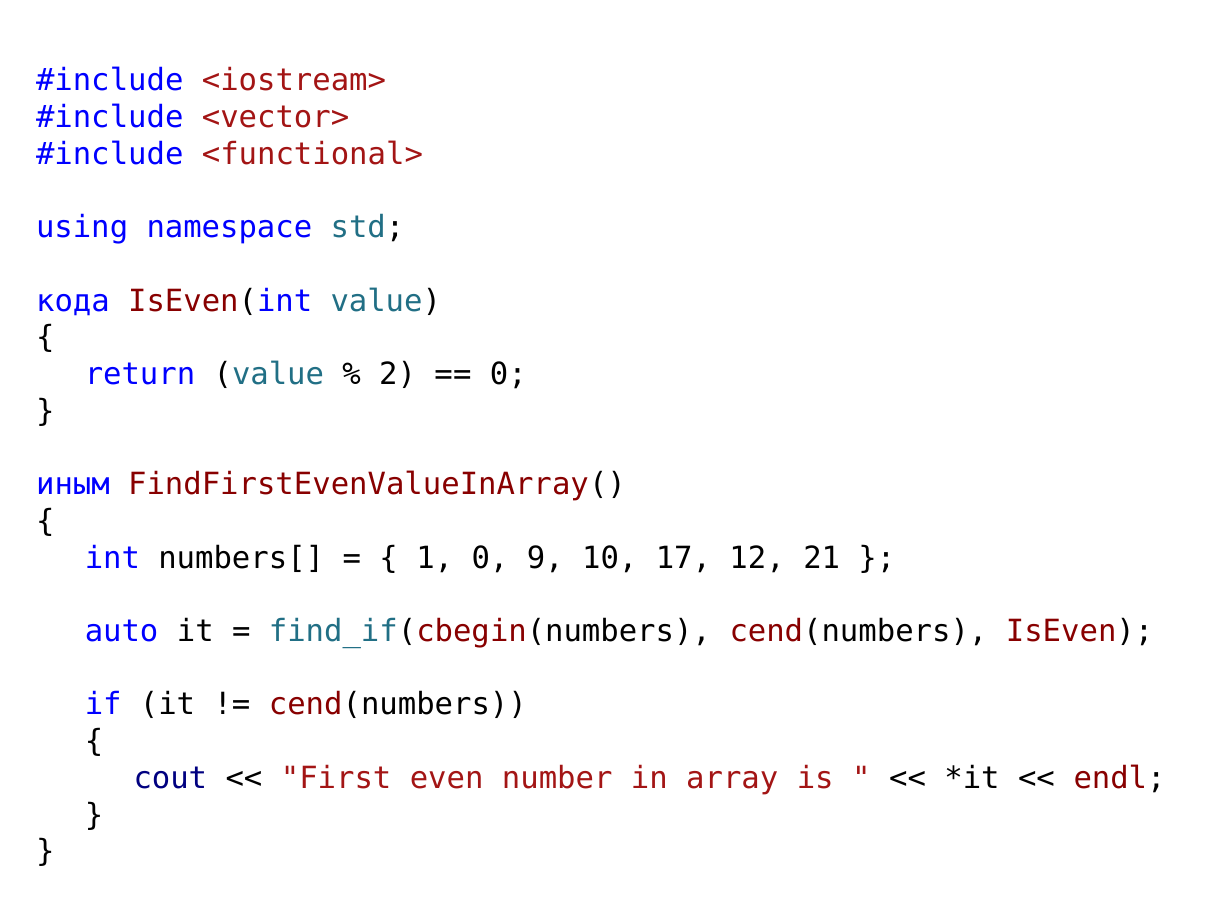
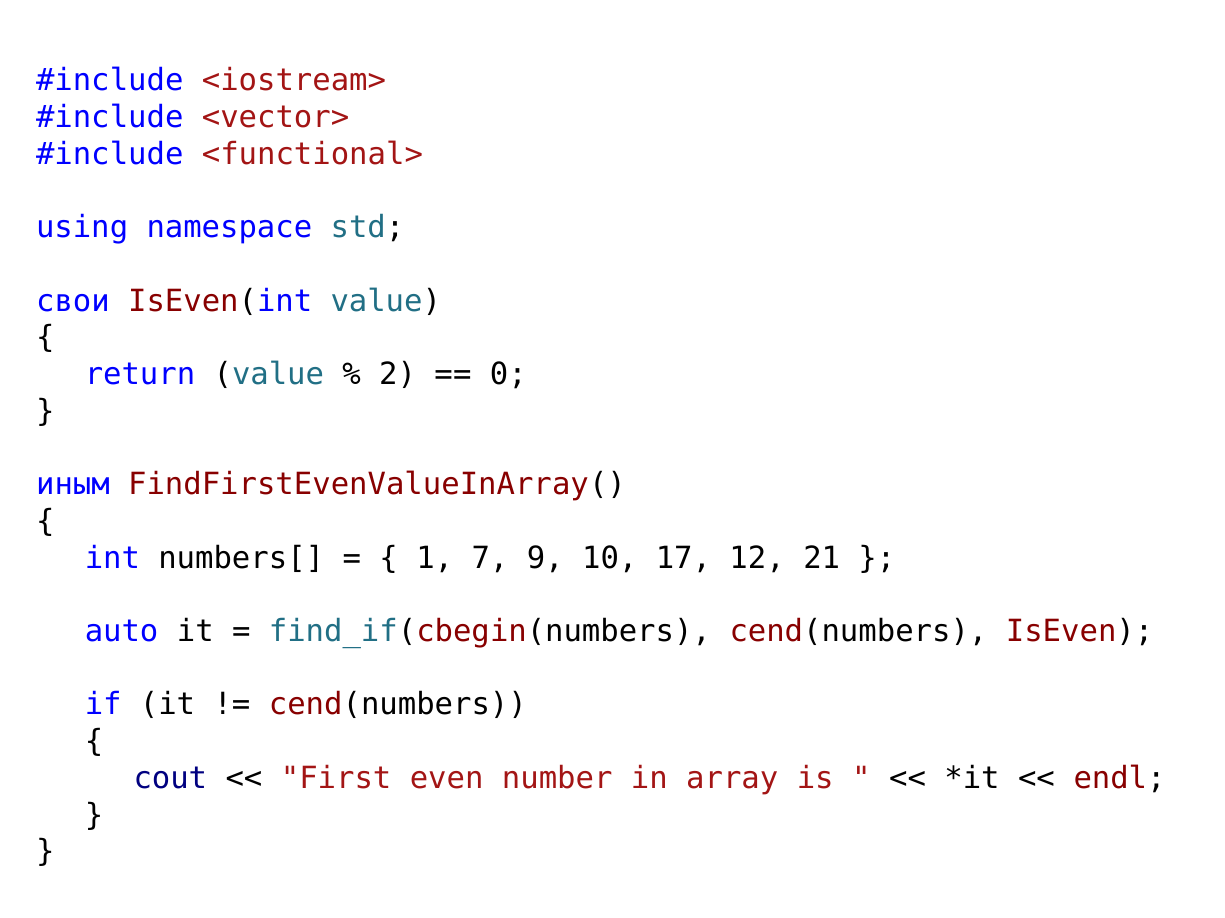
кода: кода -> свои (73, 301)
1 0: 0 -> 7 (490, 558)
